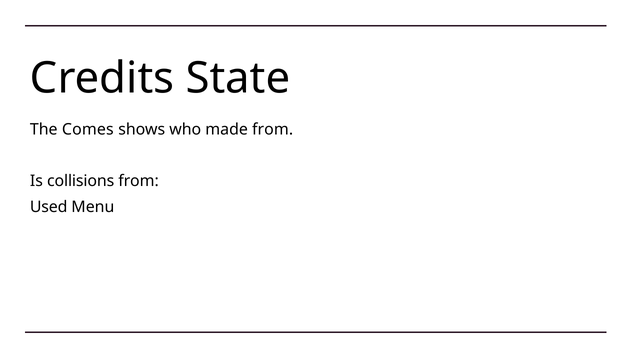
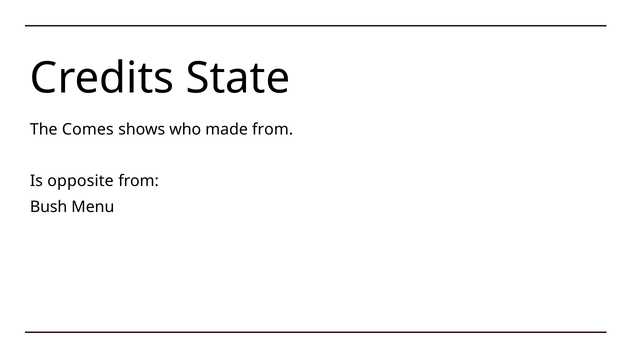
collisions: collisions -> opposite (81, 181)
Used: Used -> Bush (49, 207)
